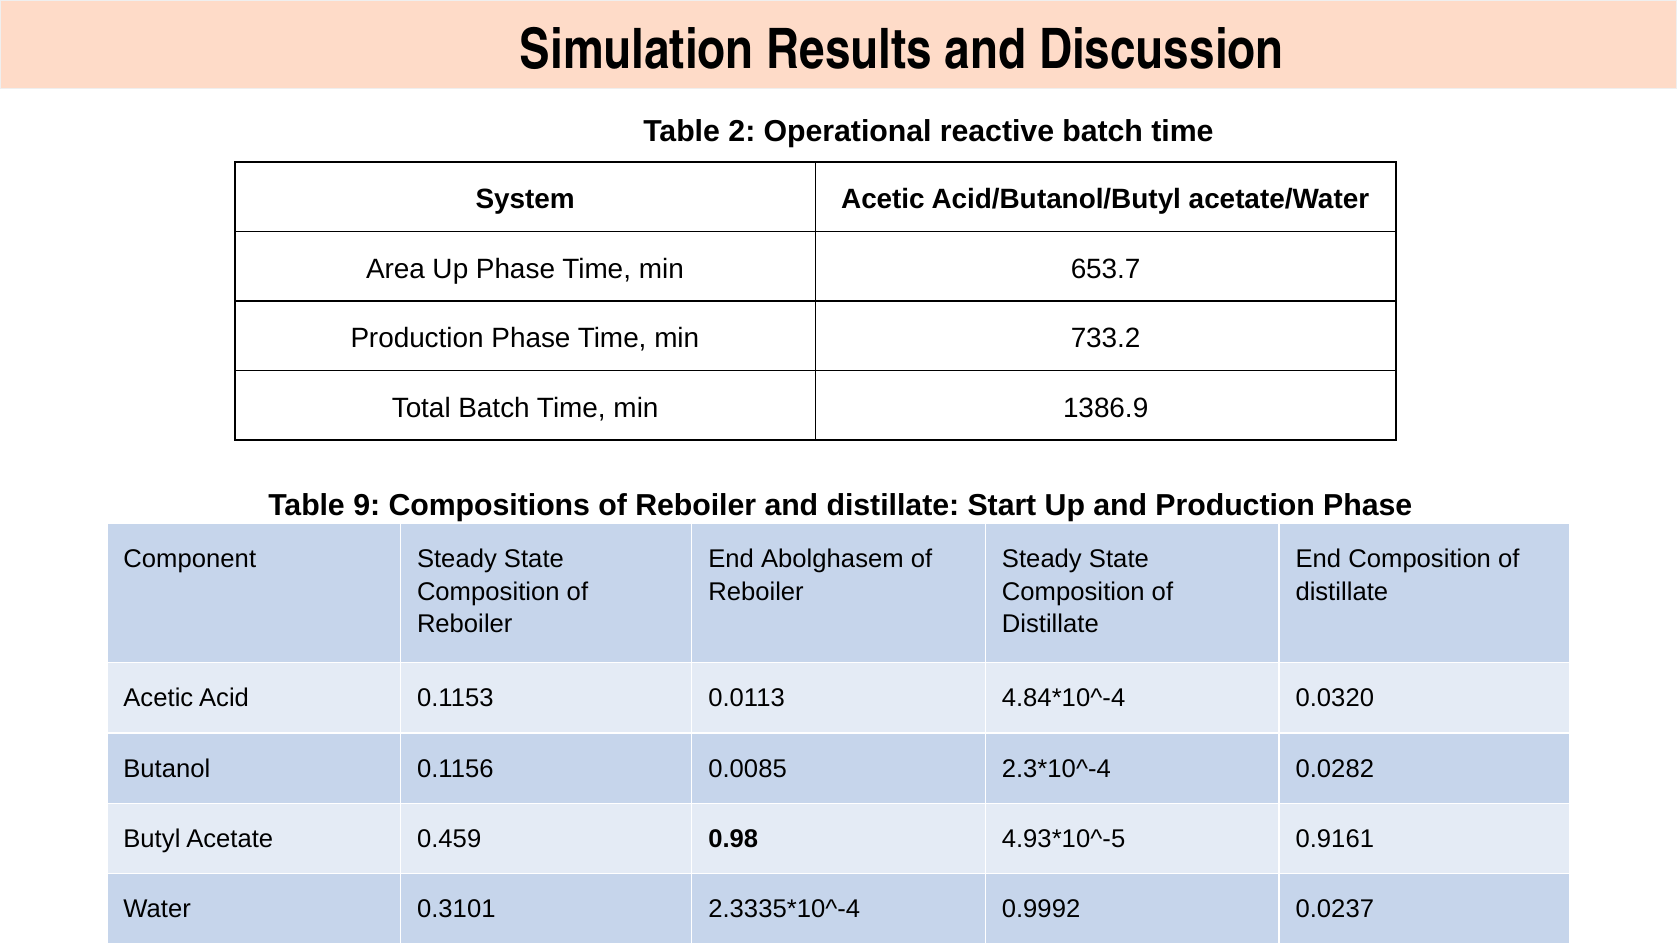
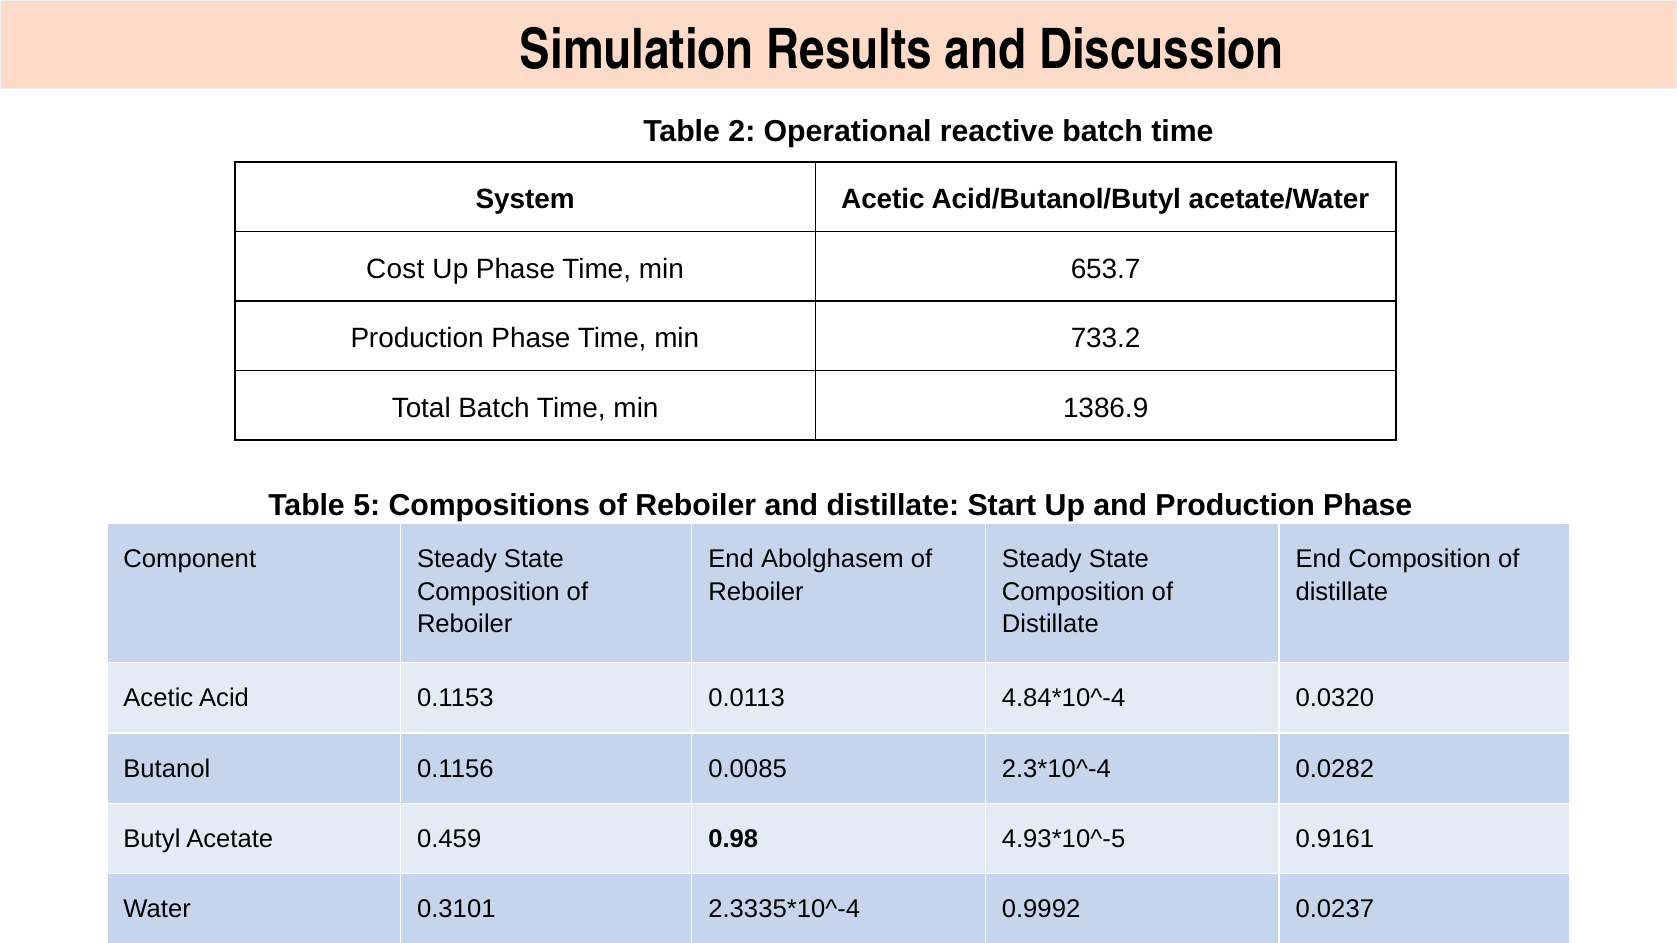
Area: Area -> Cost (395, 269)
9: 9 -> 5 (367, 505)
